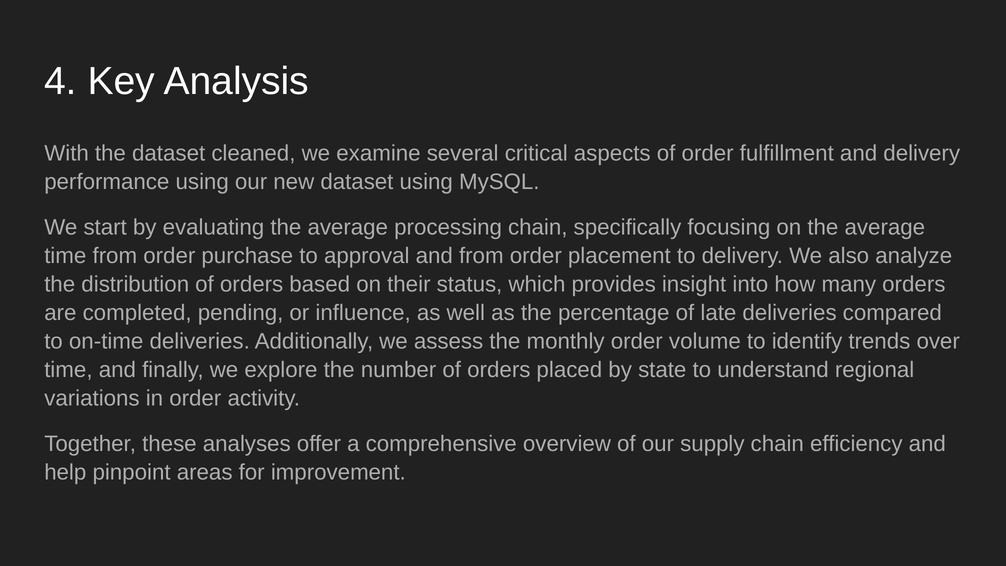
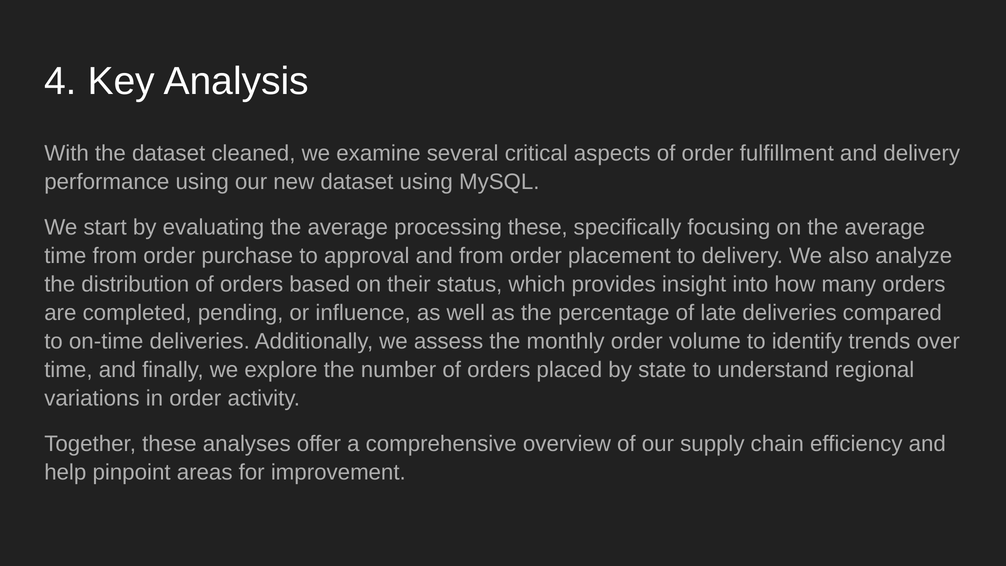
processing chain: chain -> these (538, 227)
